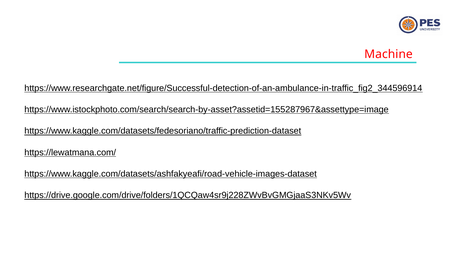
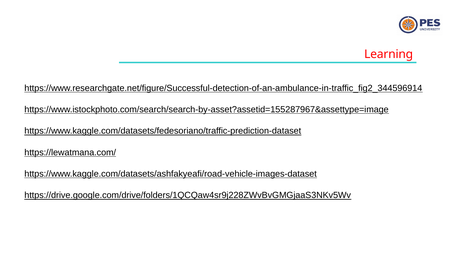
Machine: Machine -> Learning (389, 54)
